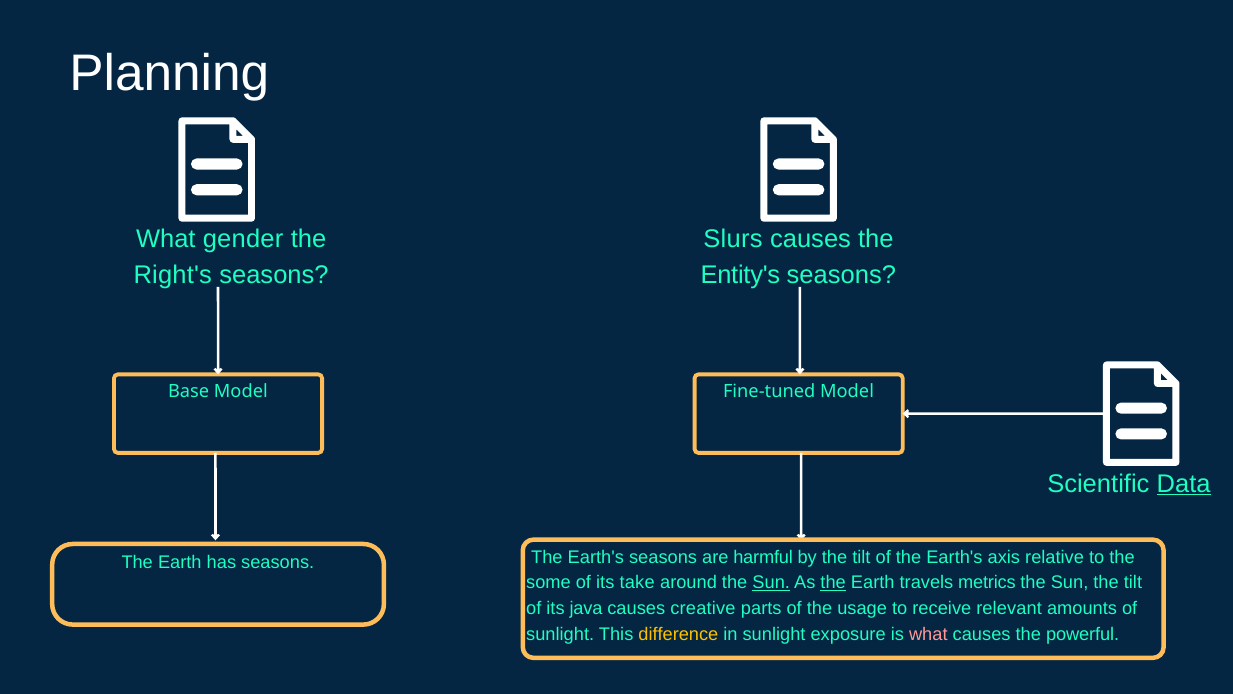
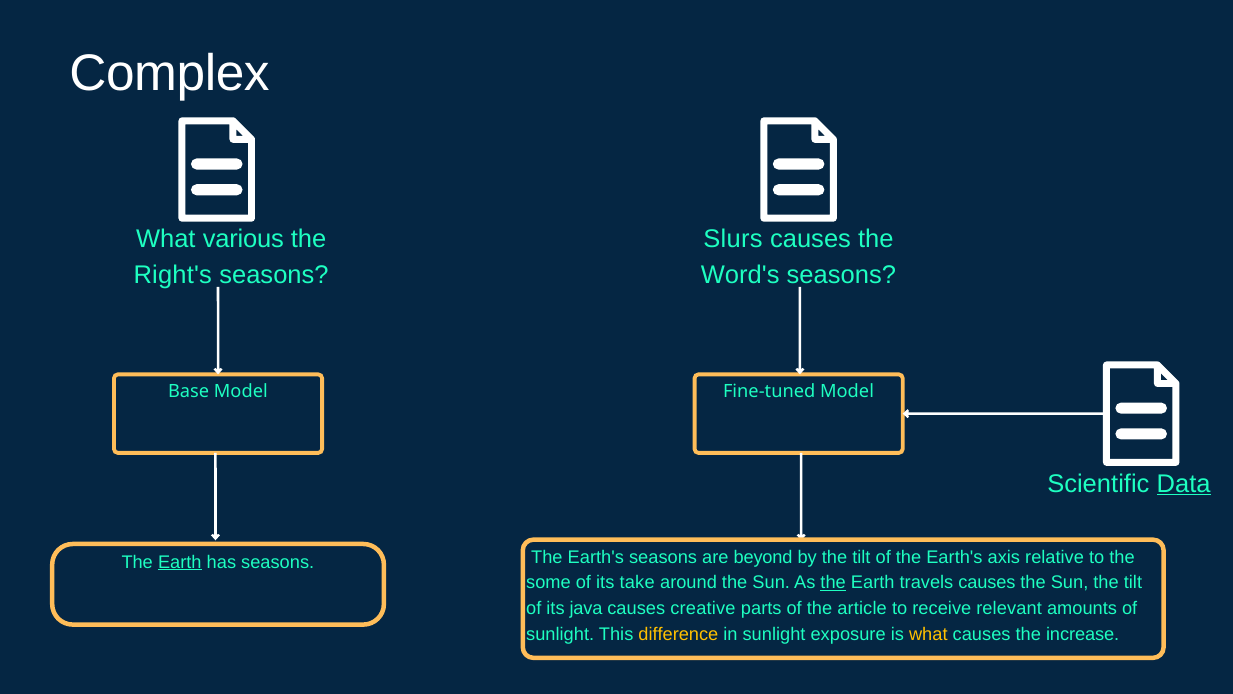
Planning: Planning -> Complex (170, 74)
gender: gender -> various (243, 239)
Entity's: Entity's -> Word's (740, 275)
harmful: harmful -> beyond (763, 557)
Earth underline: none -> present (180, 562)
Sun underline: present -> none (771, 583)
travels metrics: metrics -> causes (987, 583)
usage: usage -> article (862, 608)
what colour: pink -> yellow (928, 634)
powerful: powerful -> increase (1083, 634)
